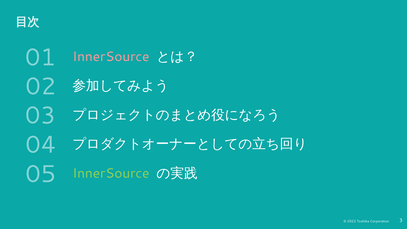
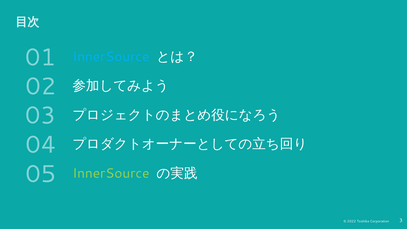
InnerSource colour: pink -> light blue (111, 57)
